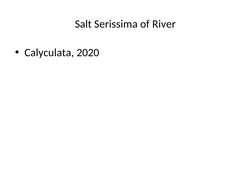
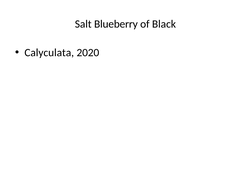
Serissima: Serissima -> Blueberry (116, 24)
River: River -> Black (164, 24)
